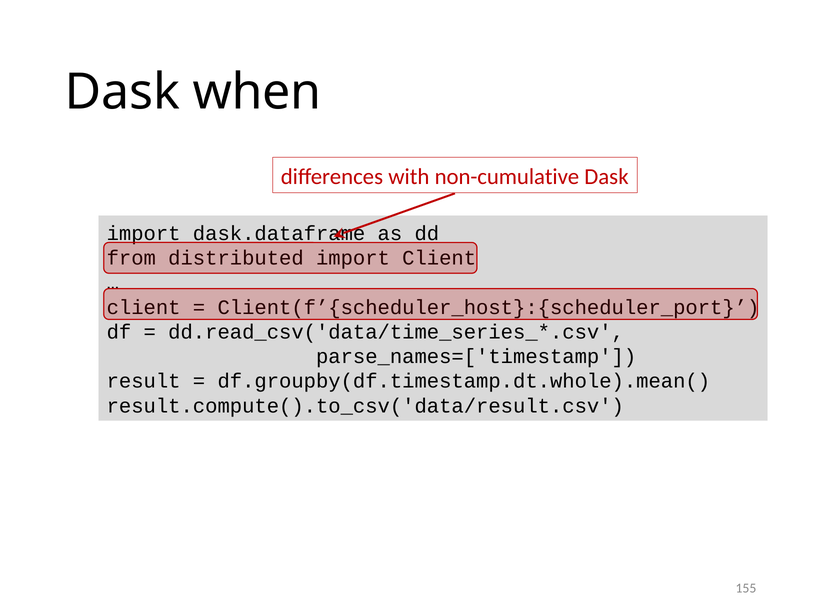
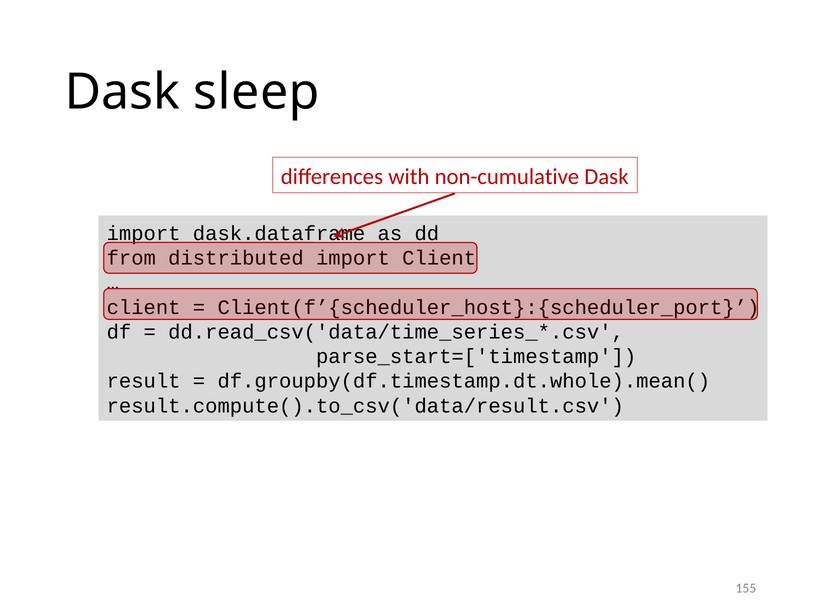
when: when -> sleep (257, 92)
parse_names=['timestamp: parse_names=['timestamp -> parse_start=['timestamp (476, 356)
